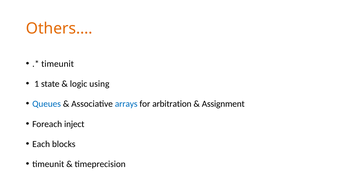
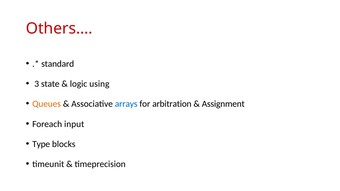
Others… colour: orange -> red (59, 29)
timeunit: timeunit -> standard (58, 64)
1: 1 -> 3 (37, 84)
Queues colour: blue -> orange (47, 104)
inject: inject -> input (74, 124)
Each: Each -> Type (41, 144)
